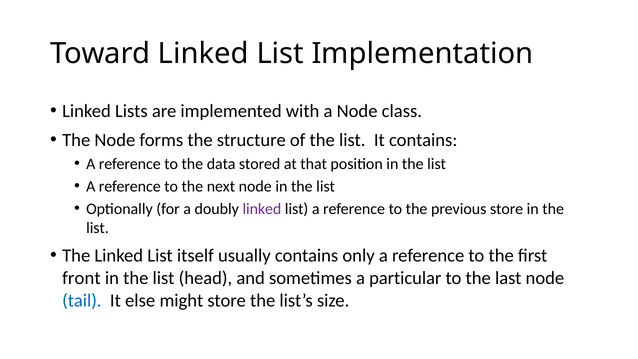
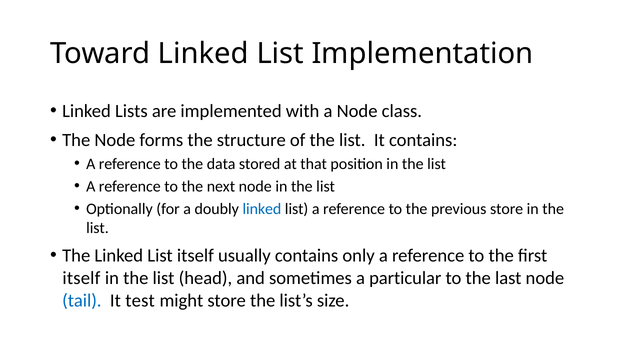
linked colour: purple -> blue (262, 209)
front: front -> itself (81, 278)
else: else -> test (140, 300)
